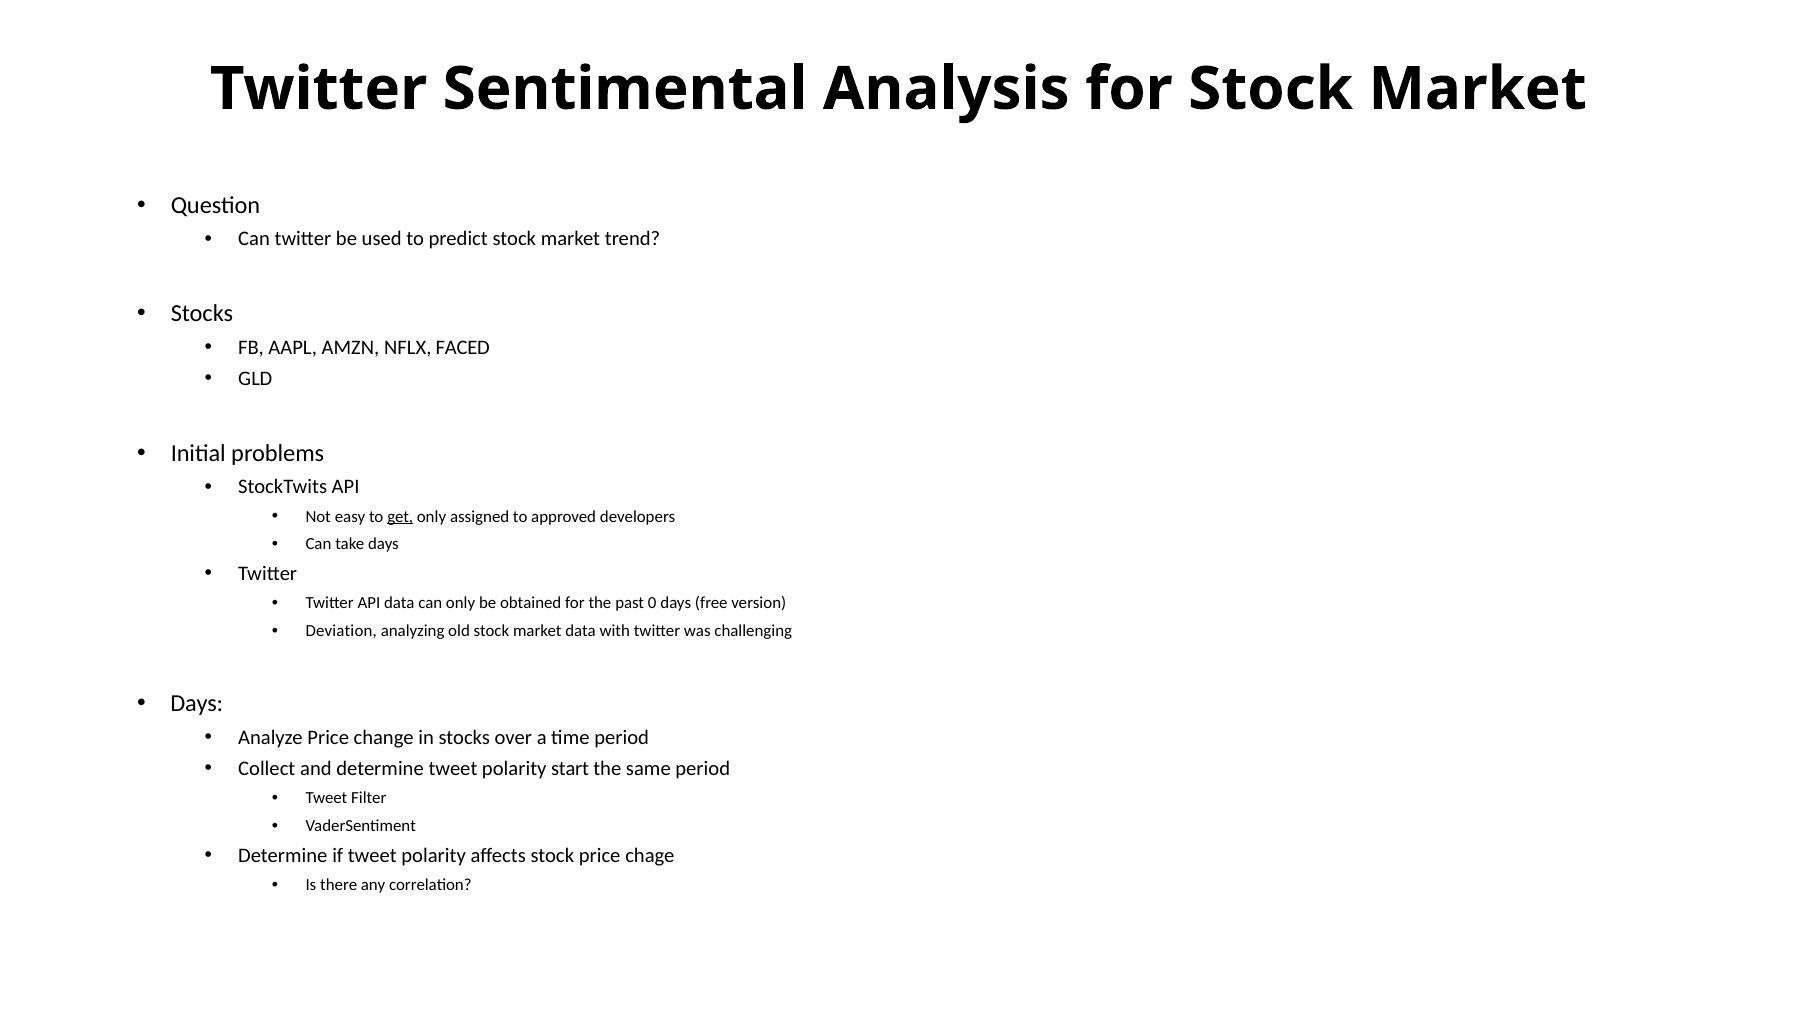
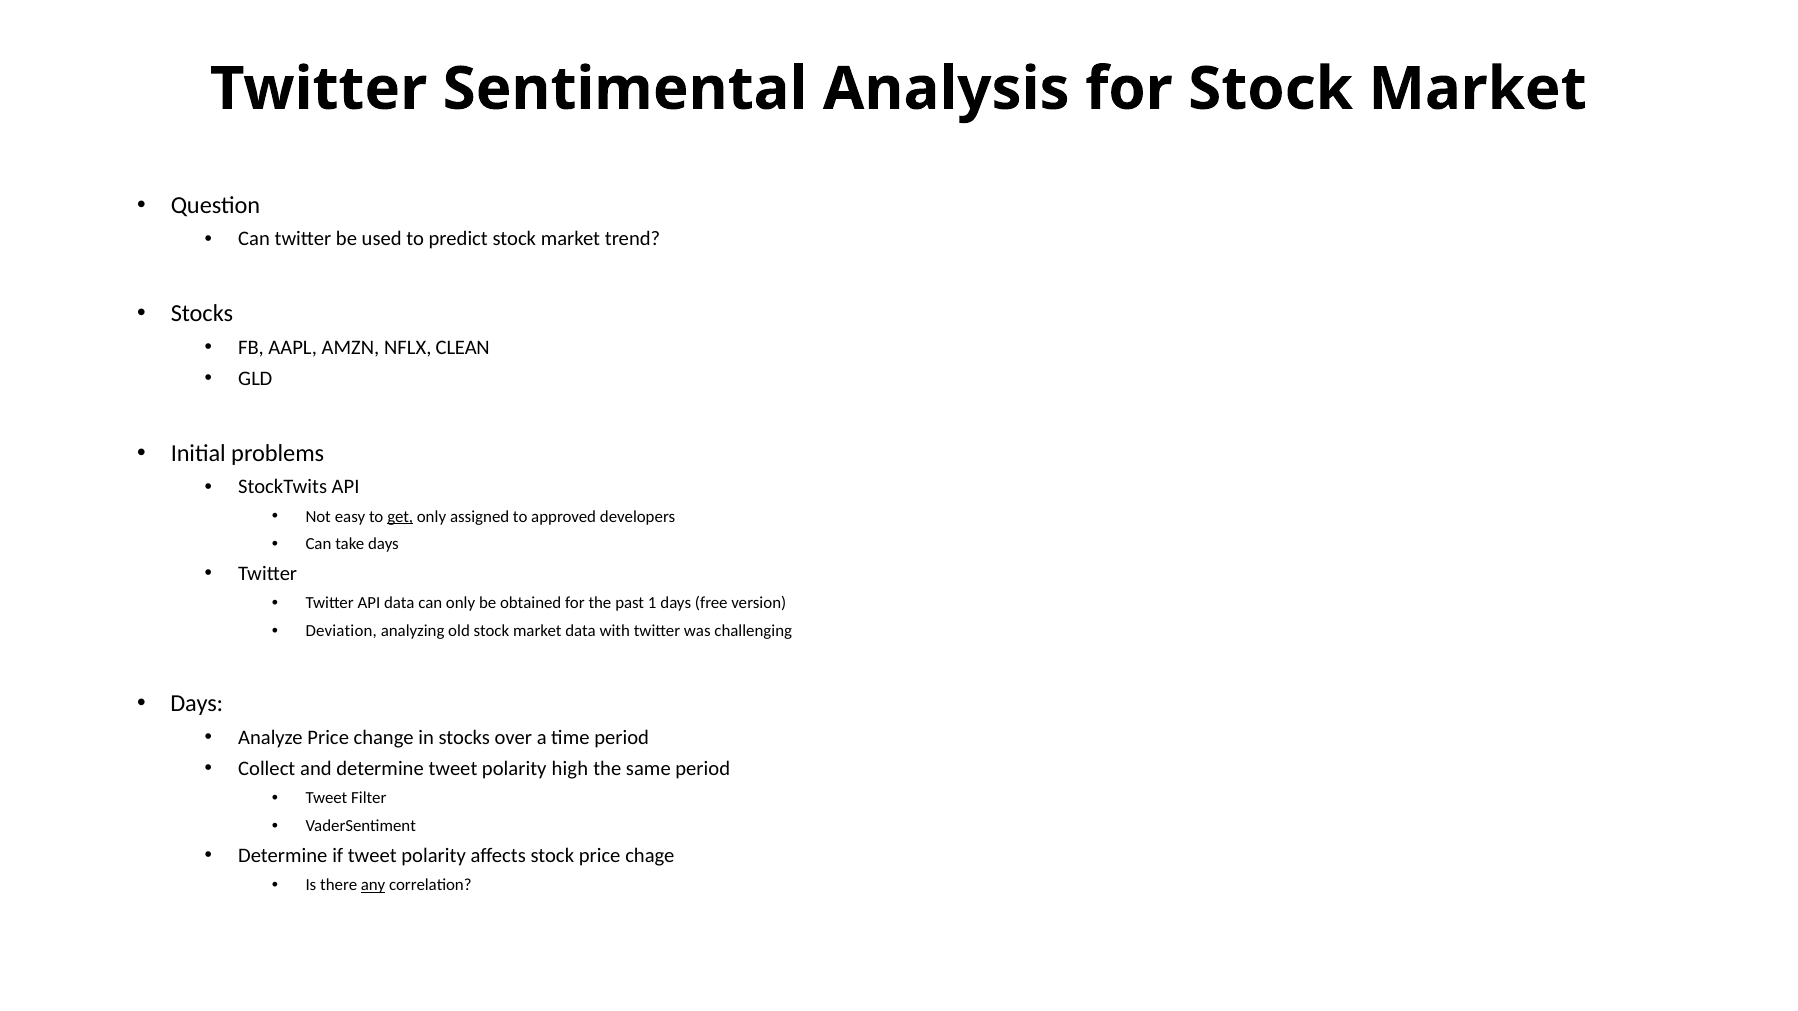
FACED: FACED -> CLEAN (463, 347)
0: 0 -> 1 (652, 604)
start: start -> high (570, 769)
any underline: none -> present (373, 885)
